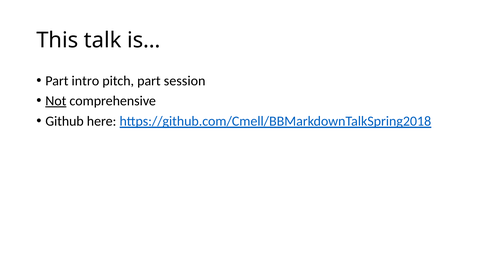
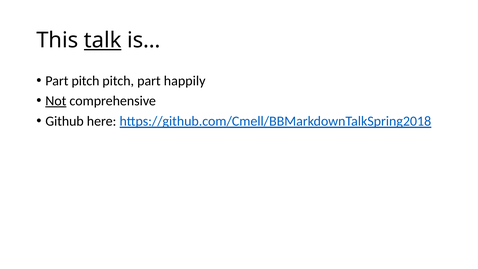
talk underline: none -> present (103, 40)
Part intro: intro -> pitch (85, 81)
session: session -> happily (185, 81)
